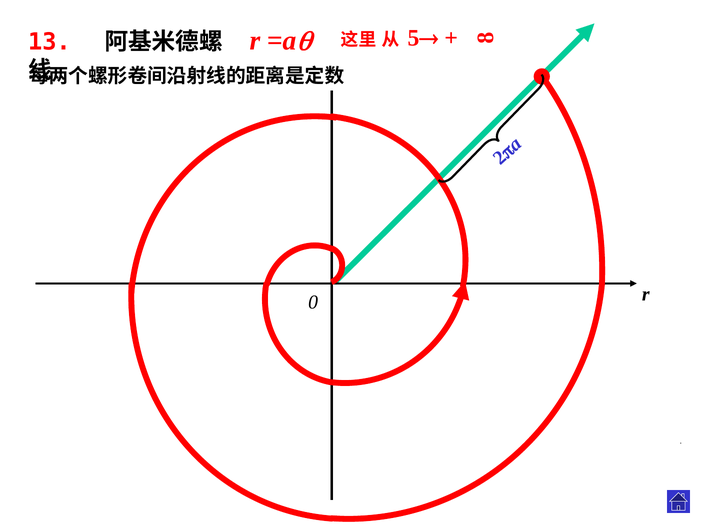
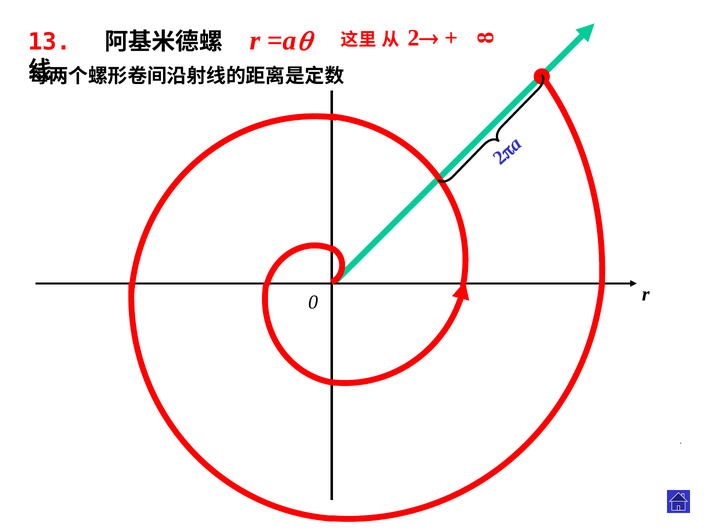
5: 5 -> 2 (413, 38)
